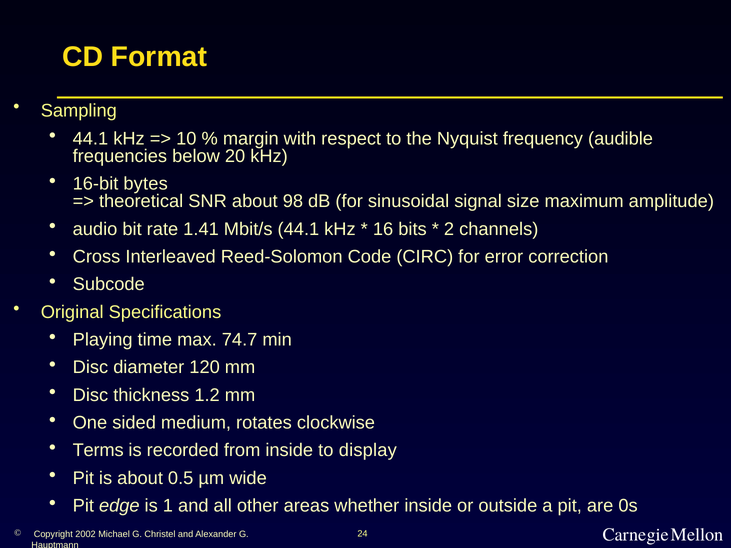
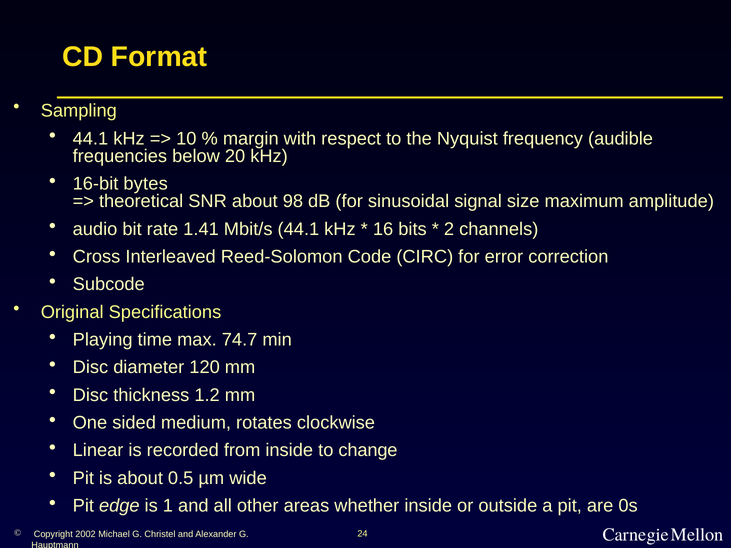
Terms: Terms -> Linear (98, 451)
display: display -> change (368, 451)
